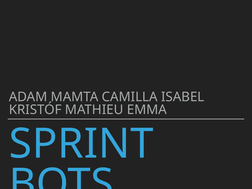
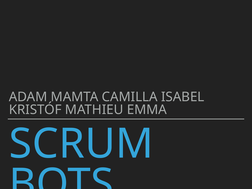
SPRINT: SPRINT -> SCRUM (81, 144)
